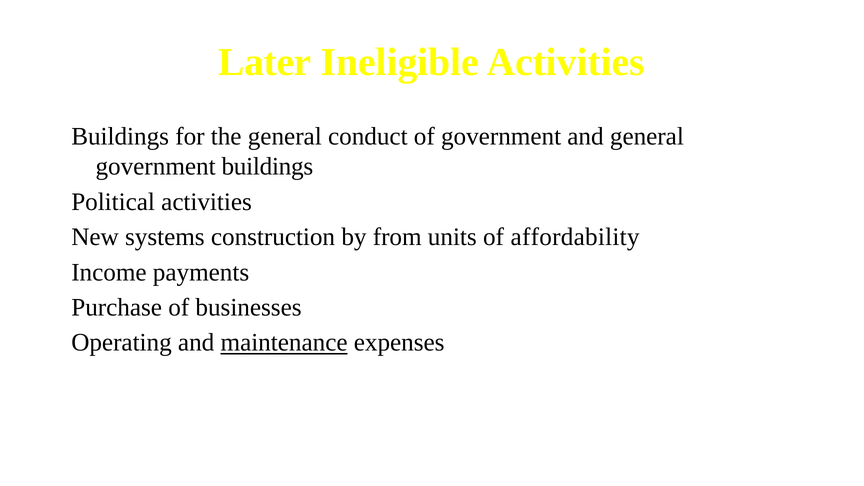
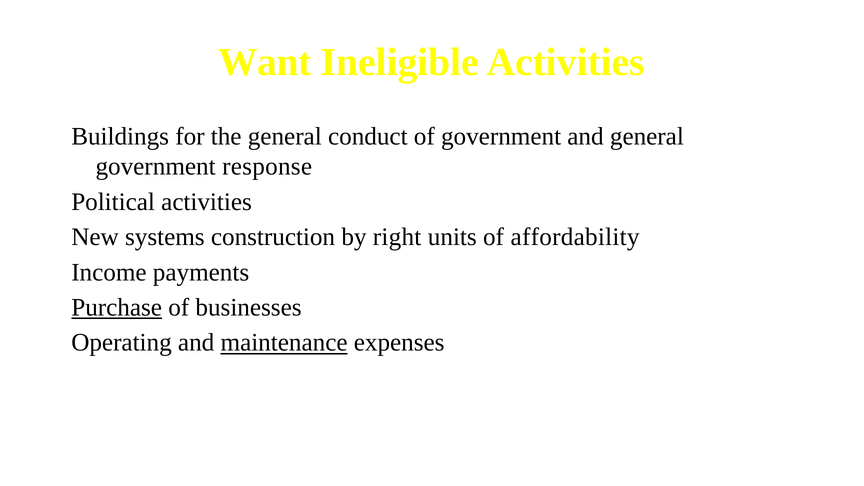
Later: Later -> Want (265, 62)
government buildings: buildings -> response (267, 167)
from: from -> right (397, 237)
Purchase underline: none -> present (117, 307)
